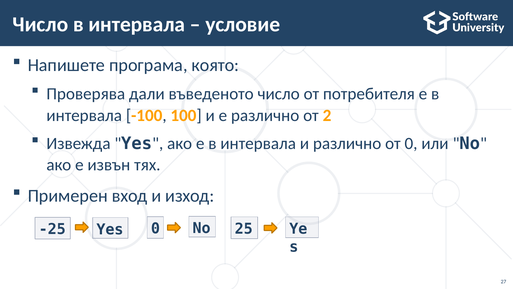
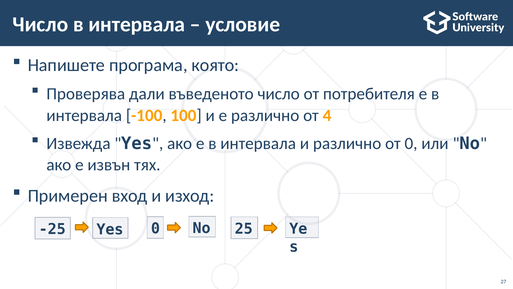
2: 2 -> 4 (327, 115)
